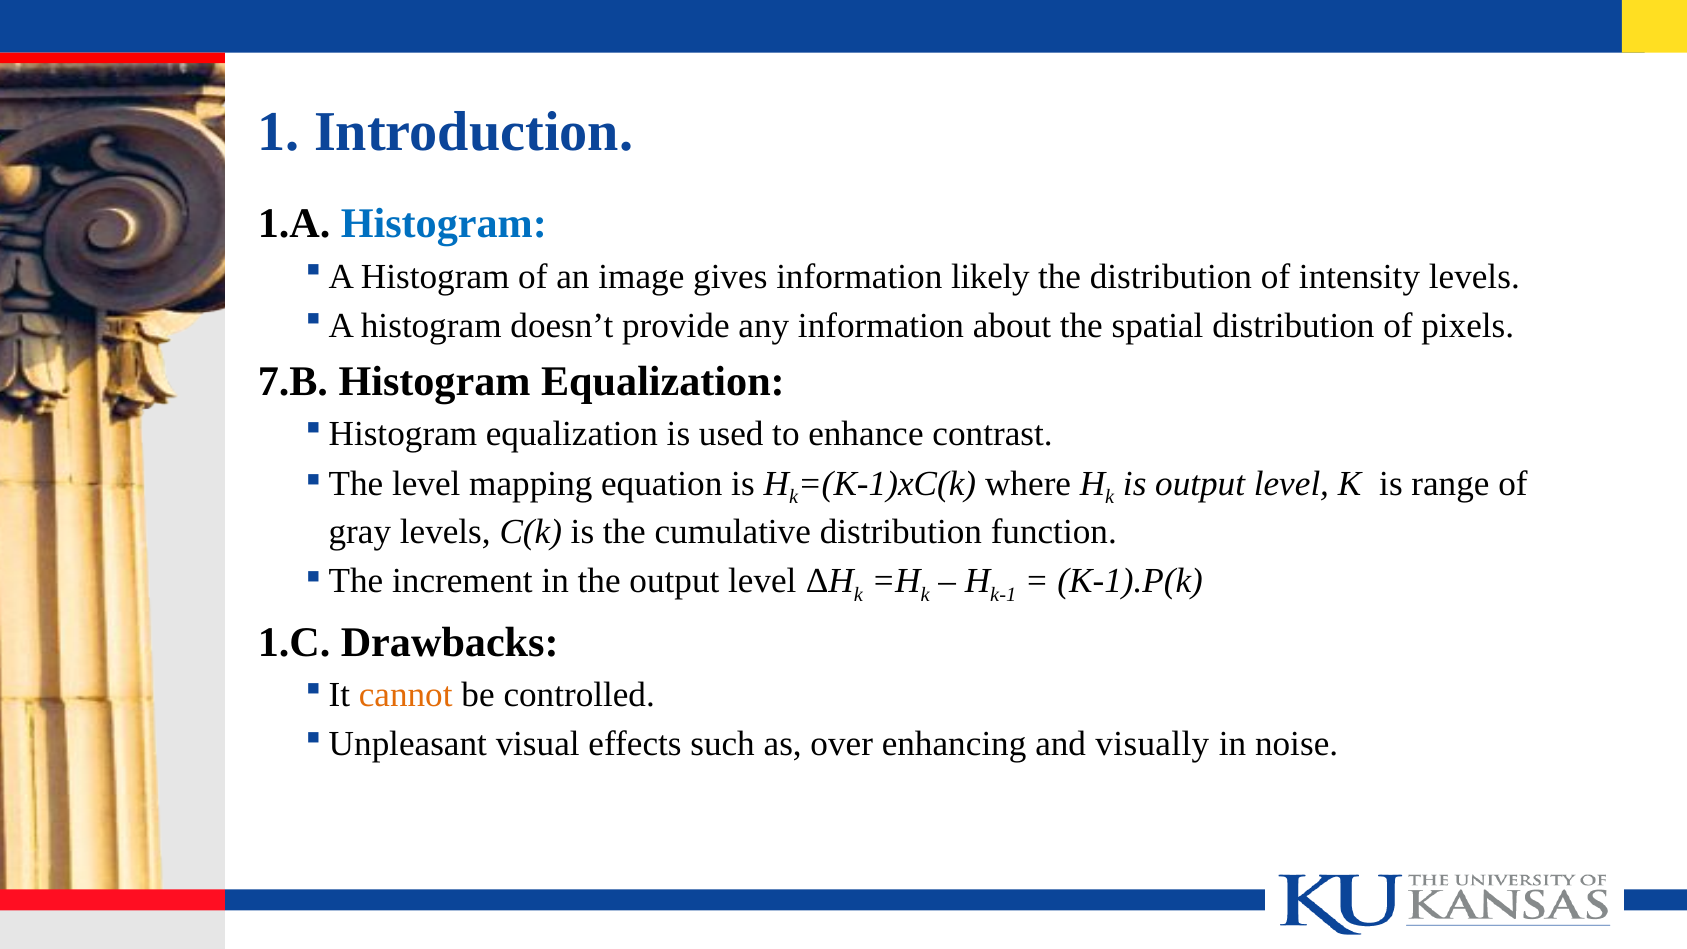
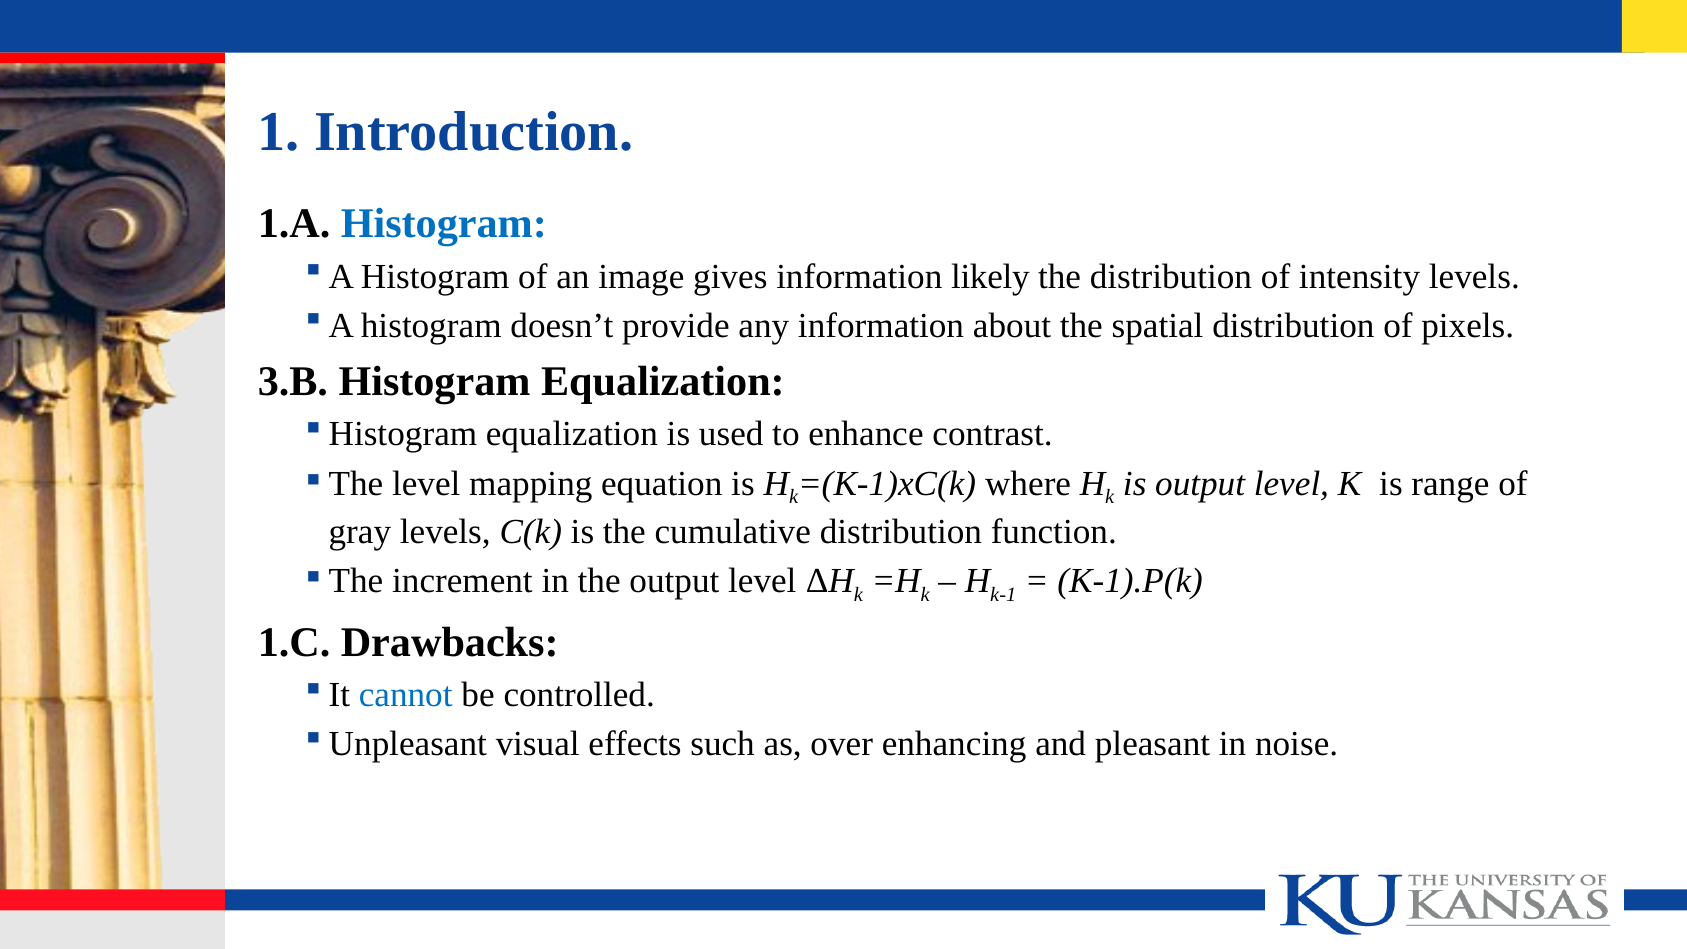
7.B: 7.B -> 3.B (293, 381)
cannot colour: orange -> blue (406, 695)
visually: visually -> pleasant (1153, 744)
